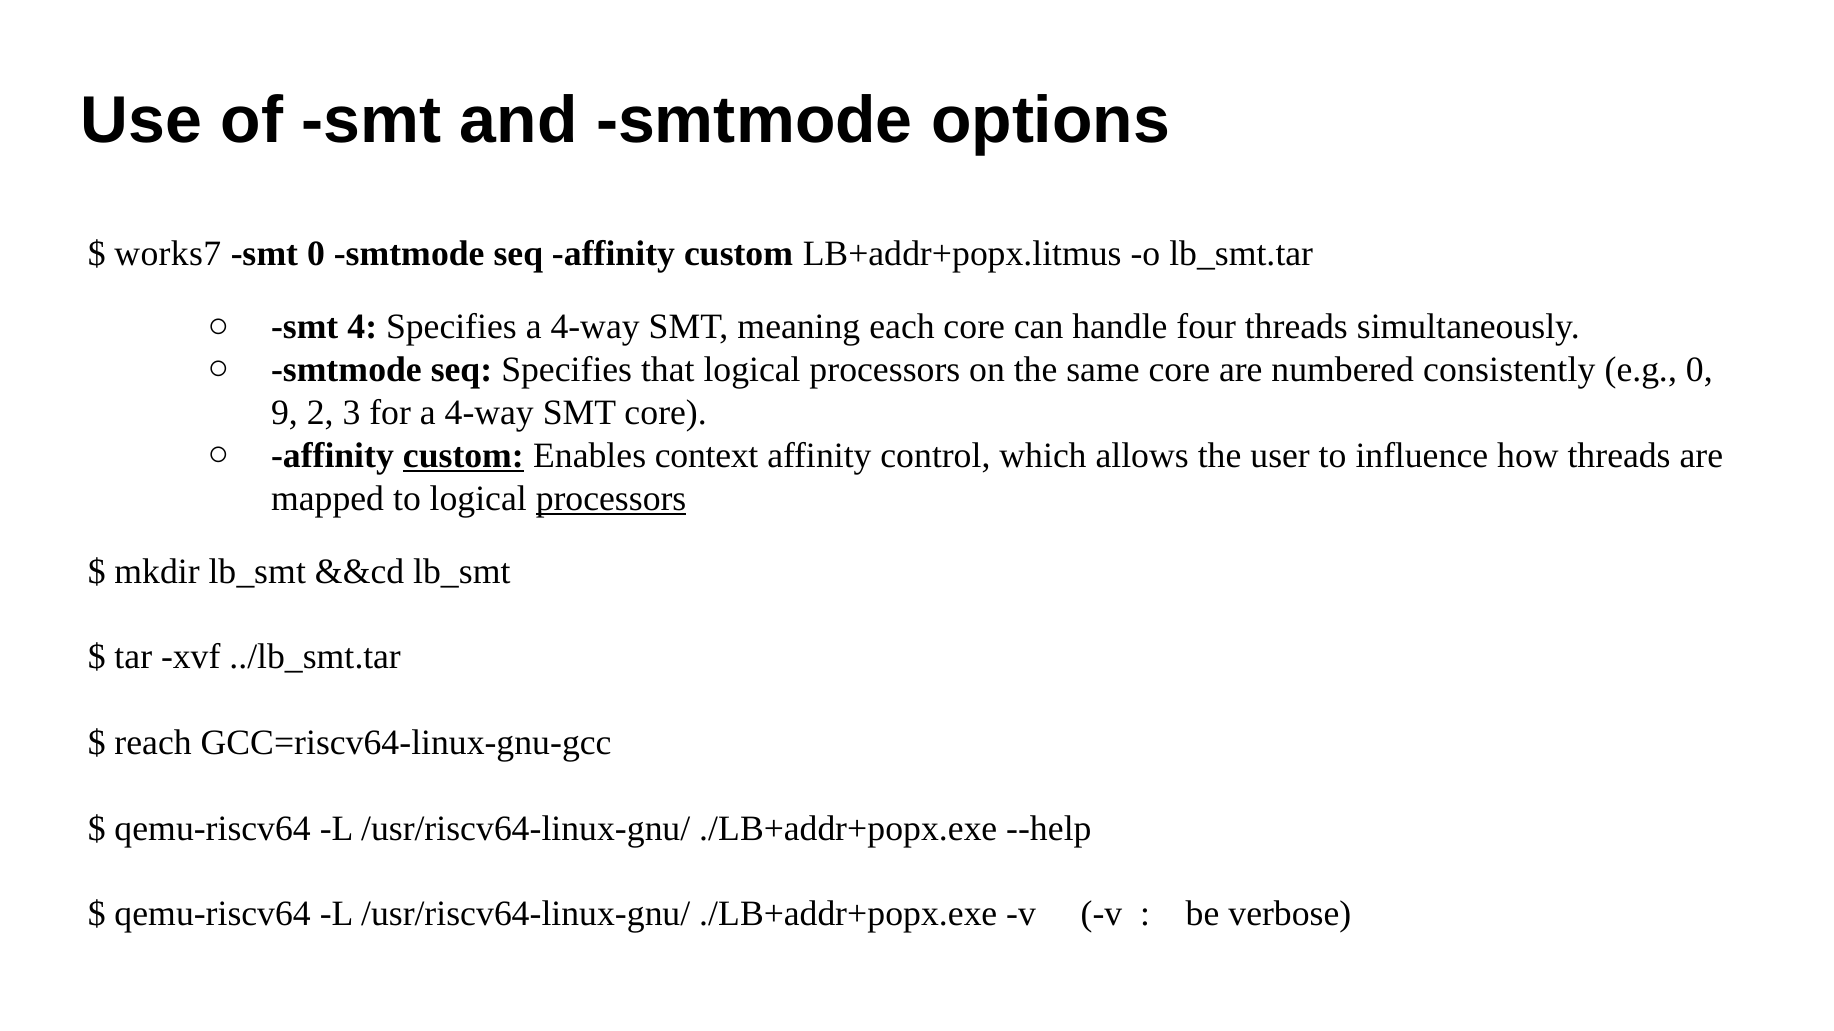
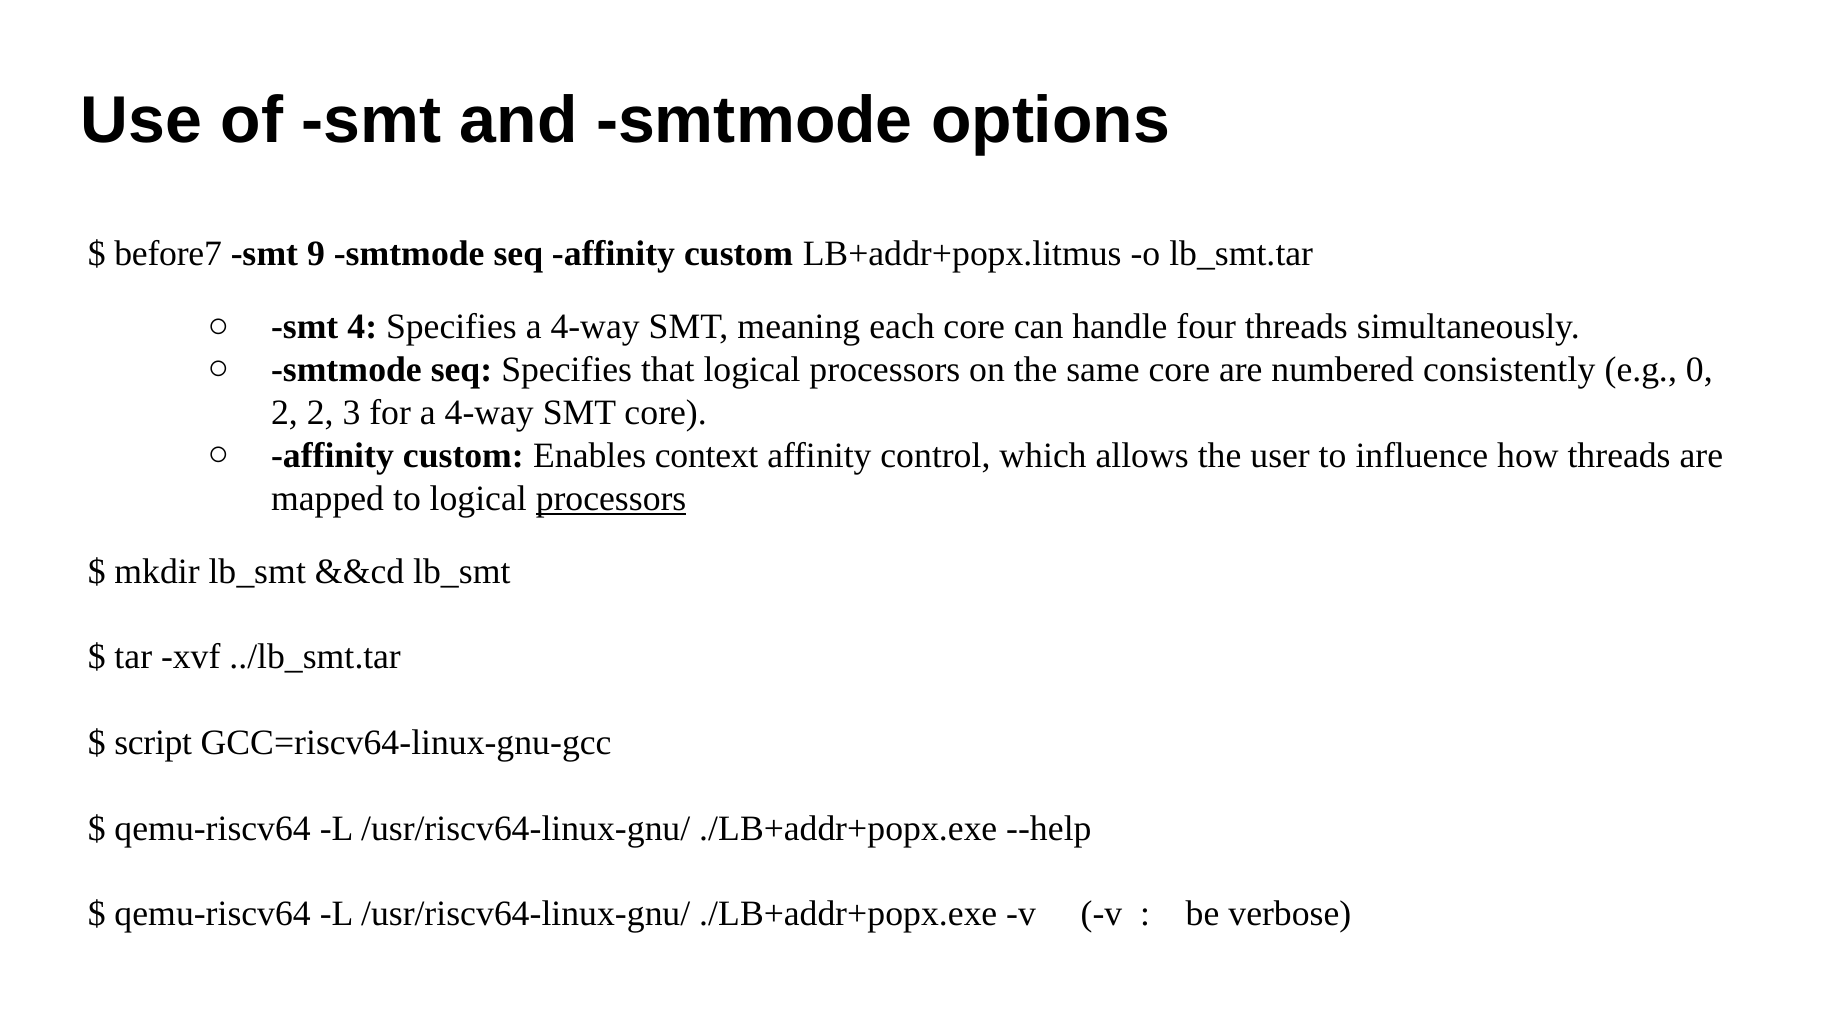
works7: works7 -> before7 (168, 254)
smt 0: 0 -> 9 (316, 254)
9: 9 -> 2 (285, 413)
custom underline: present -> none (463, 456)
reach: reach -> script (153, 743)
